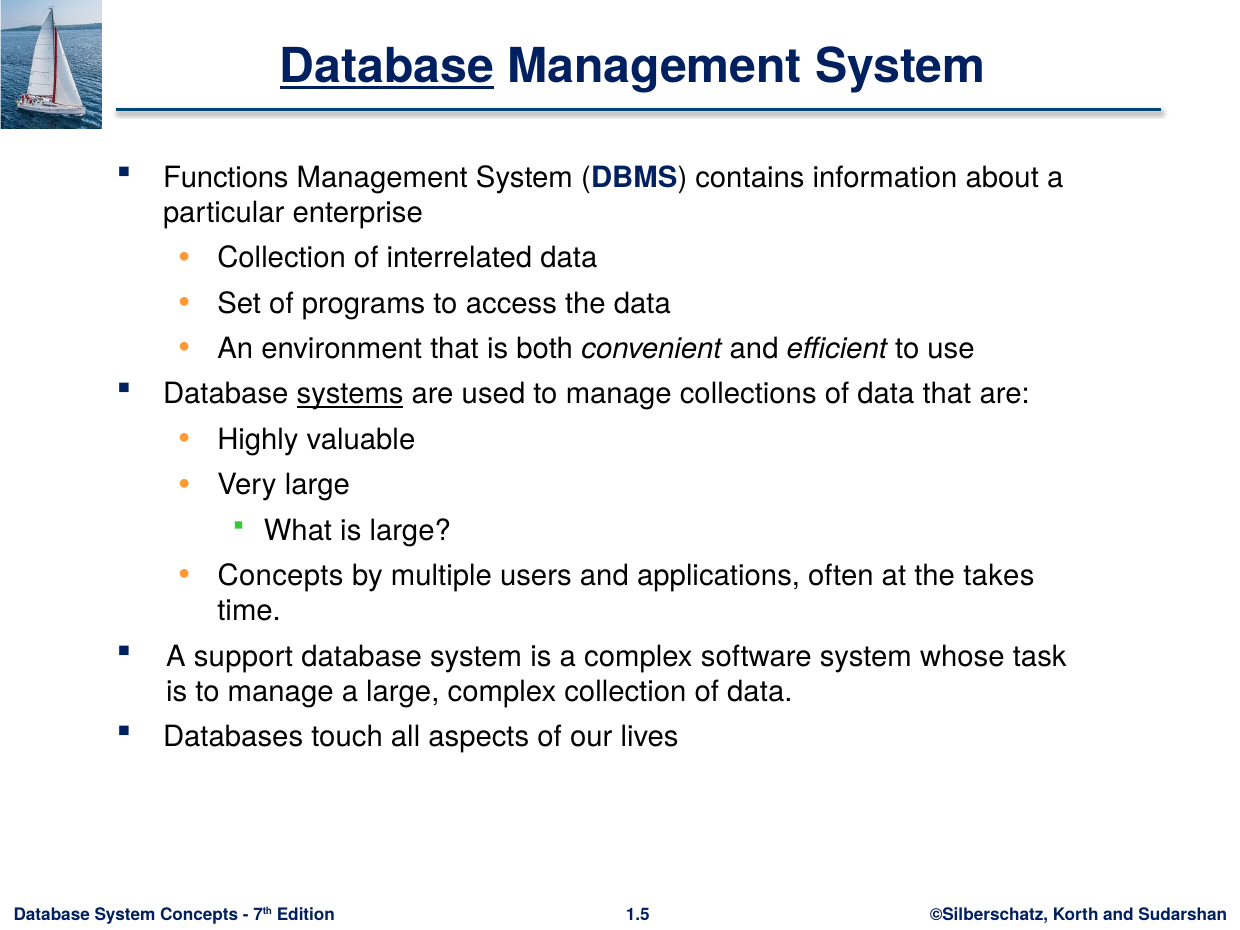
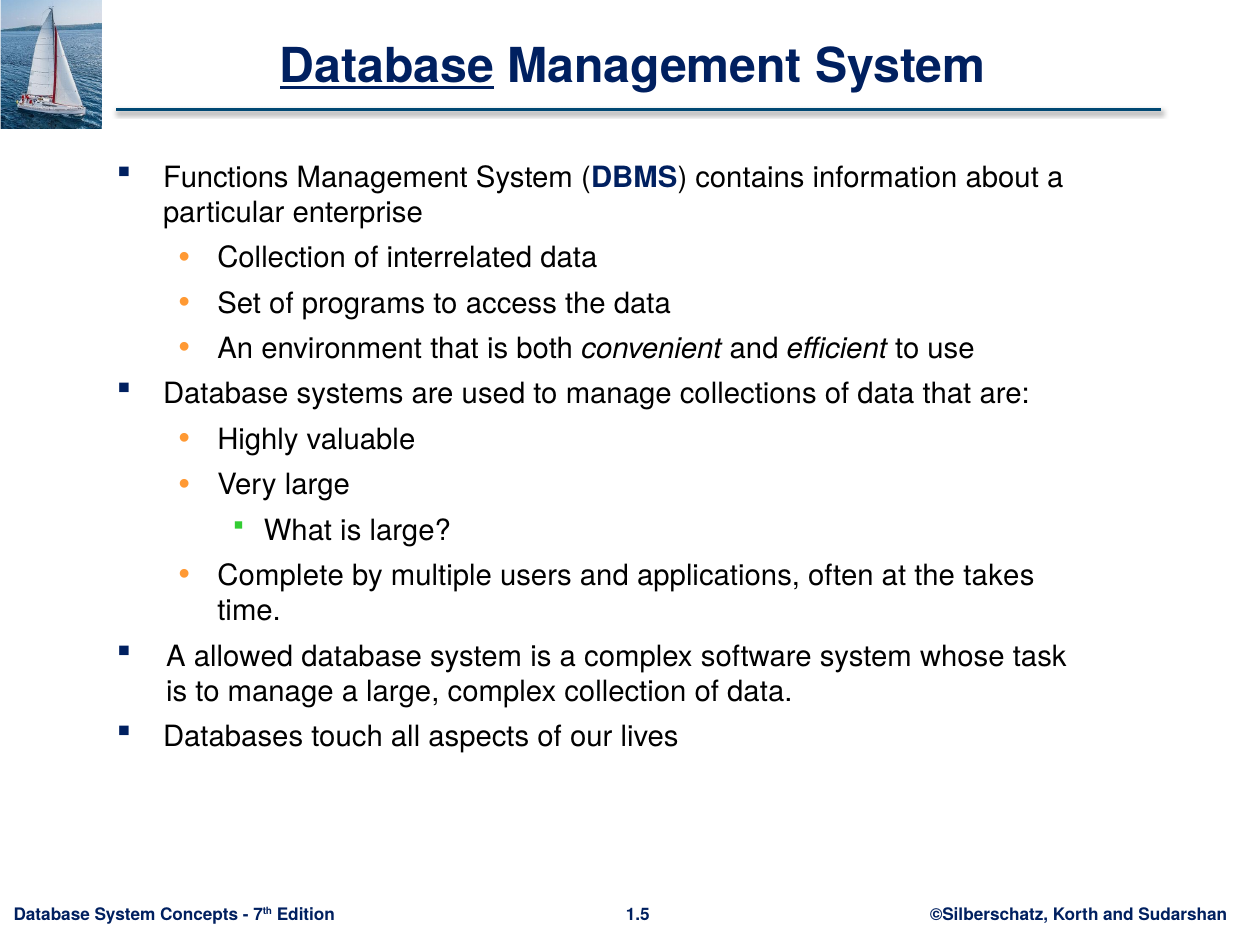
systems underline: present -> none (350, 394)
Concepts: Concepts -> Complete (281, 576)
support: support -> allowed (244, 656)
